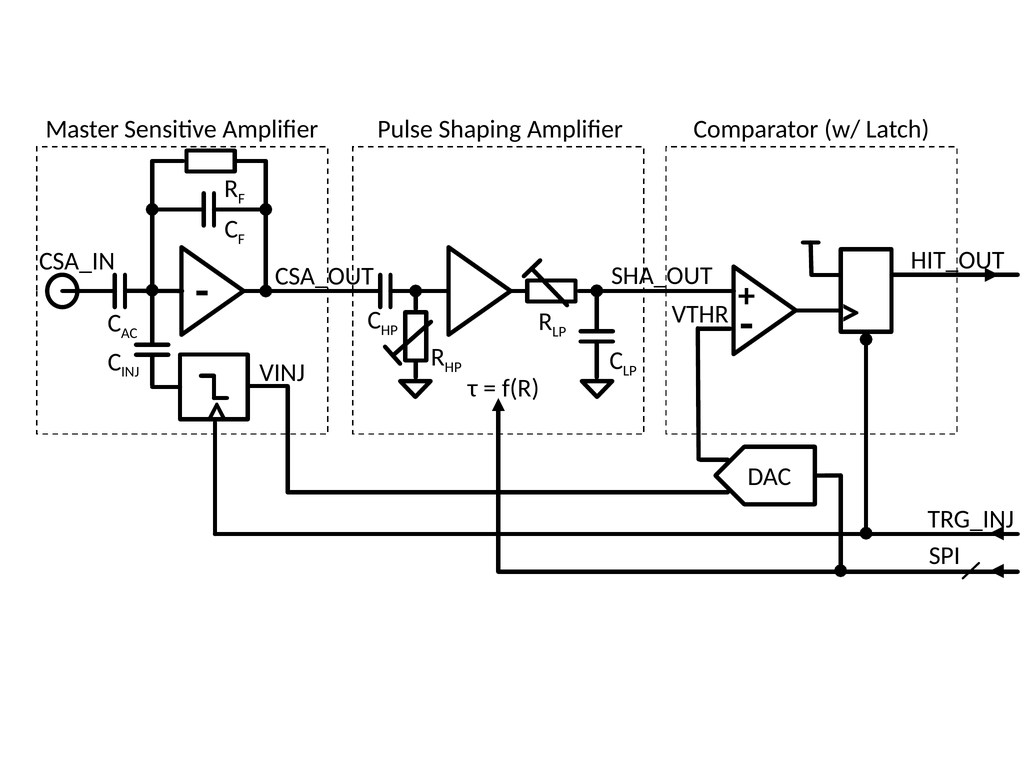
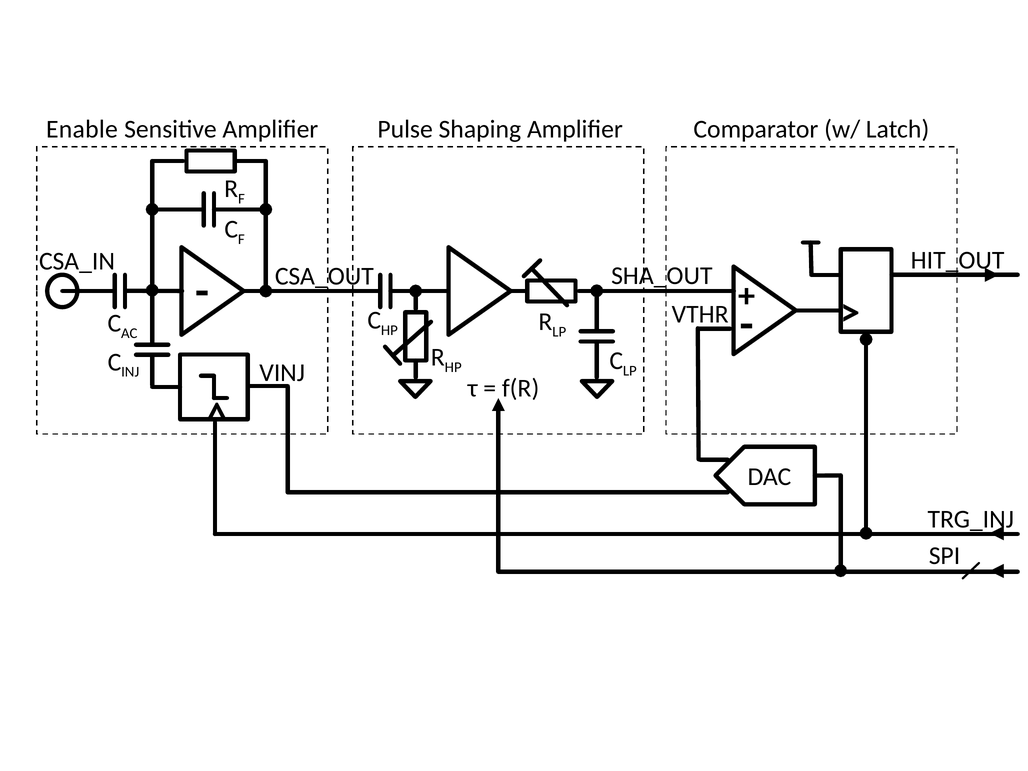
Master: Master -> Enable (82, 129)
